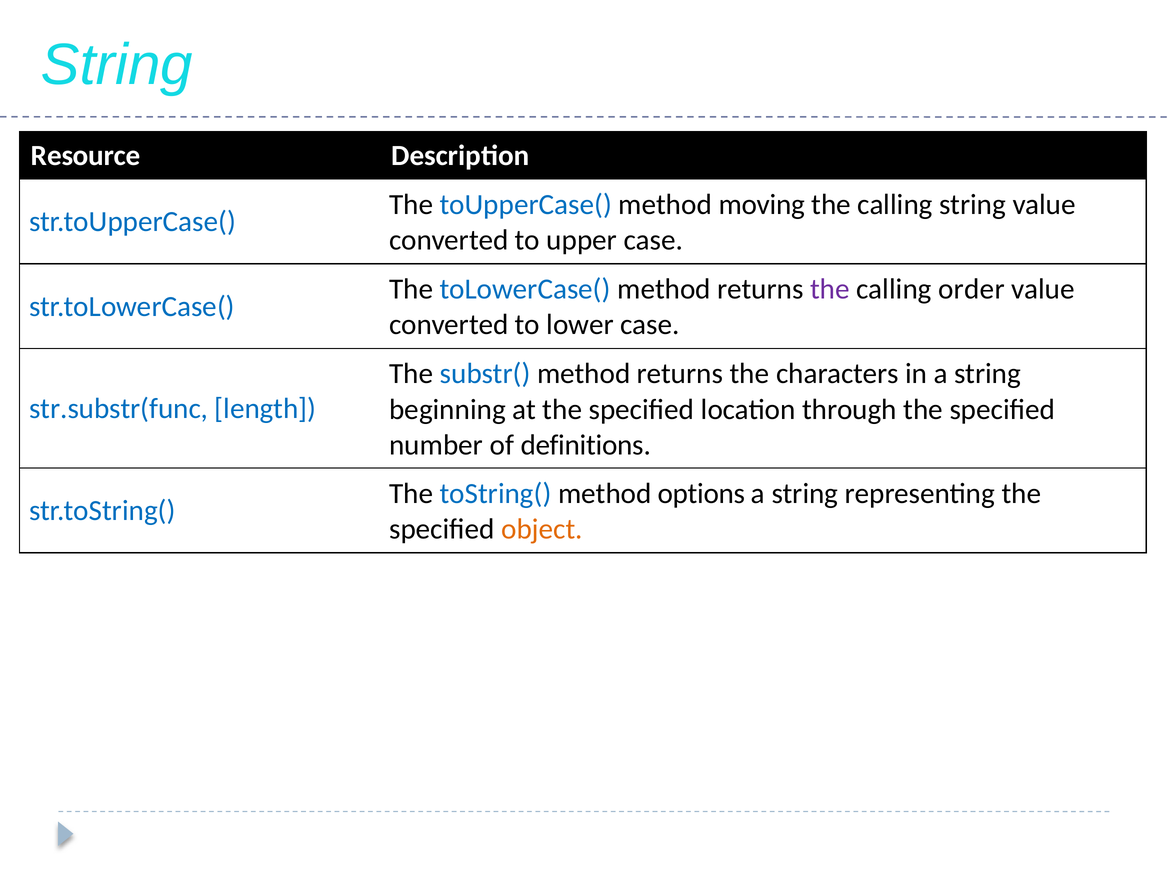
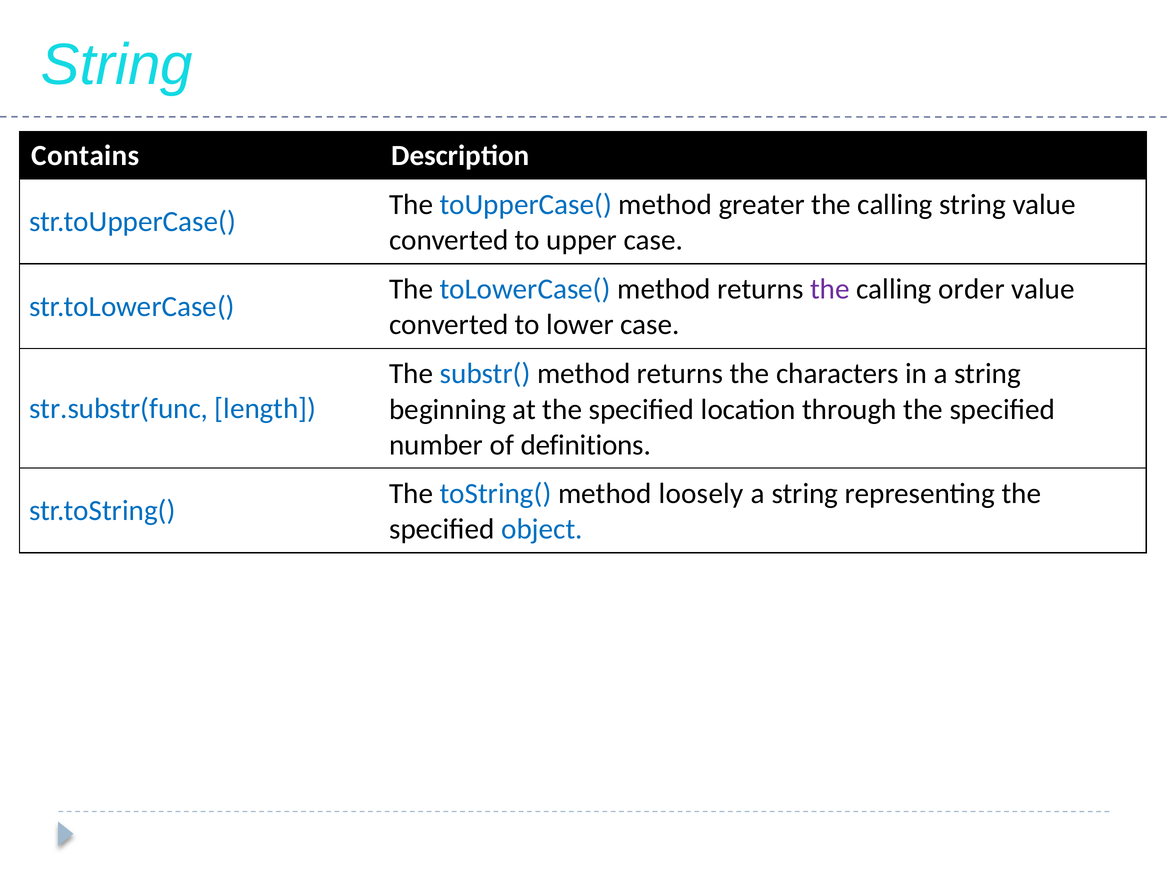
Resource: Resource -> Contains (85, 156)
moving: moving -> greater (762, 205)
options: options -> loosely (701, 494)
object colour: orange -> blue (542, 529)
